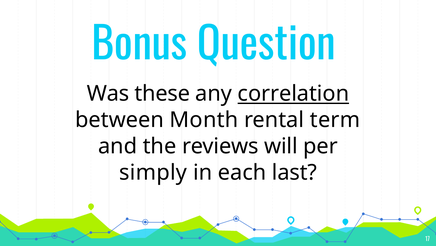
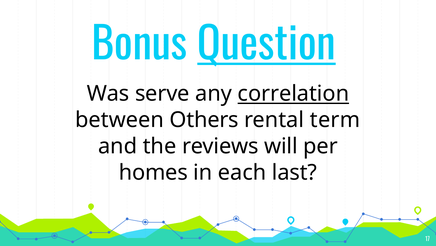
Question underline: none -> present (266, 45)
these: these -> serve (162, 93)
Month: Month -> Others (204, 120)
simply: simply -> homes (153, 172)
